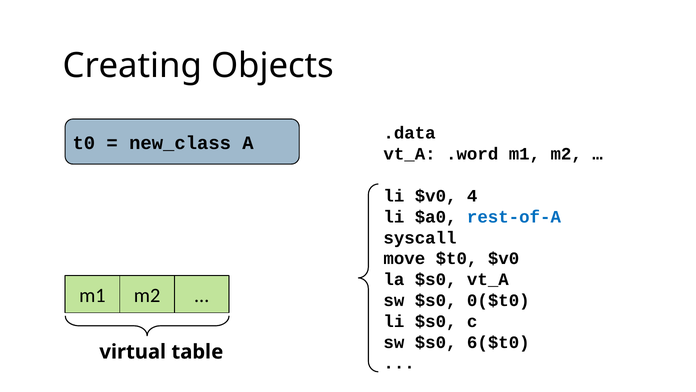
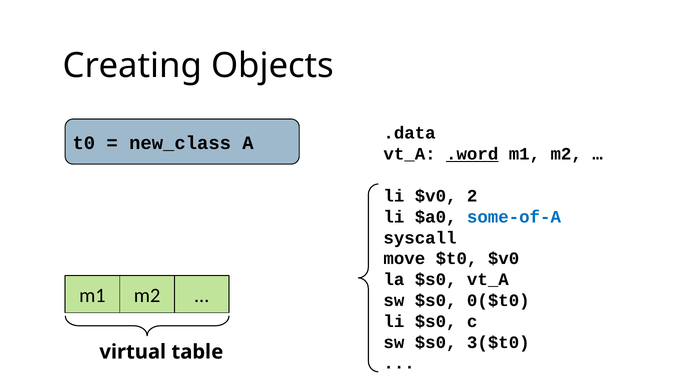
.word underline: none -> present (472, 154)
4: 4 -> 2 (472, 196)
rest-of-A: rest-of-A -> some-of-A (514, 217)
6($t0: 6($t0 -> 3($t0 (498, 342)
